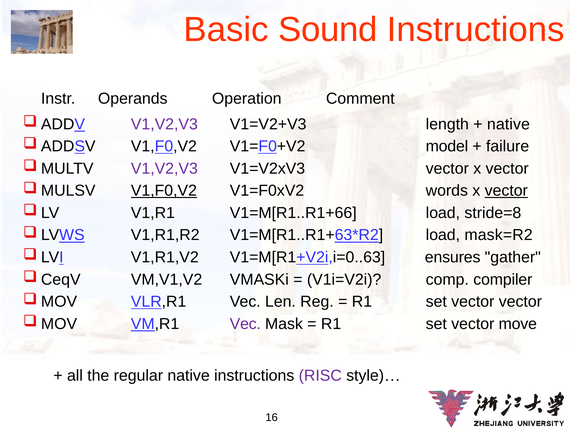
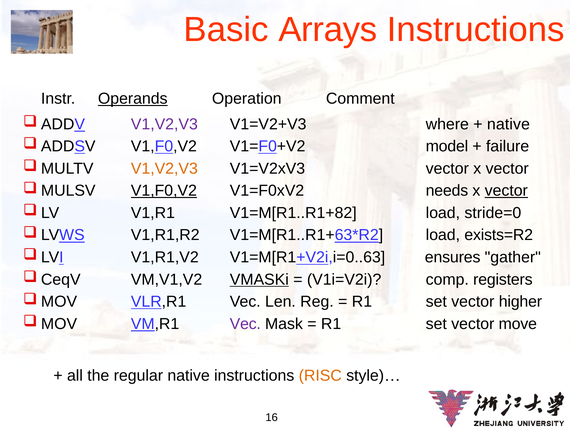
Sound: Sound -> Arrays (328, 29)
Operands underline: none -> present (133, 99)
length: length -> where (447, 124)
V1,V2,V3 colour: purple -> orange (164, 168)
words: words -> needs (447, 190)
V1=M[R1..R1+66: V1=M[R1..R1+66 -> V1=M[R1..R1+82 (293, 213)
stride=8: stride=8 -> stride=0 (493, 213)
mask=R2: mask=R2 -> exists=R2 (499, 235)
VMASKi underline: none -> present (259, 279)
compiler: compiler -> registers (503, 279)
vector vector: vector -> higher (520, 301)
RISC colour: purple -> orange (320, 375)
